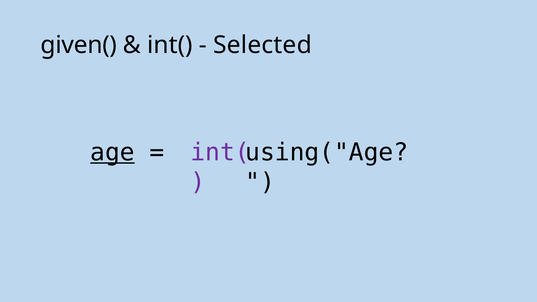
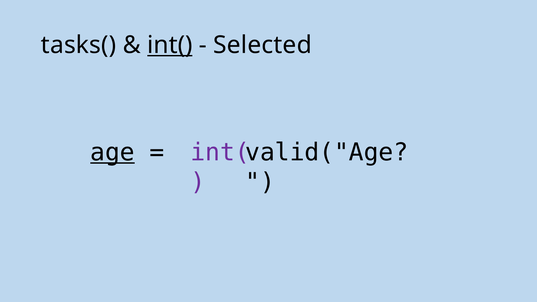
given(: given( -> tasks( (79, 45)
int( underline: none -> present (170, 45)
using("Age: using("Age -> valid("Age (327, 153)
